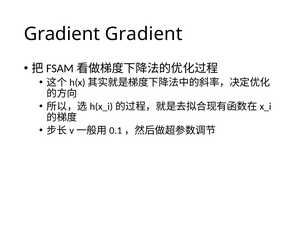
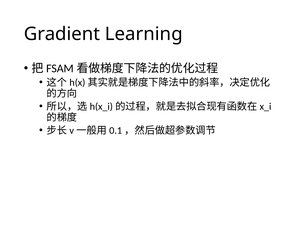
Gradient Gradient: Gradient -> Learning (144, 34)
